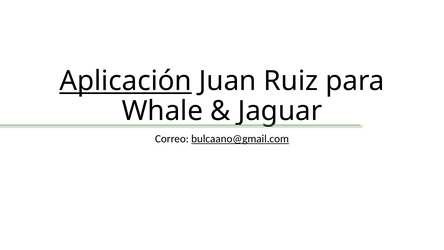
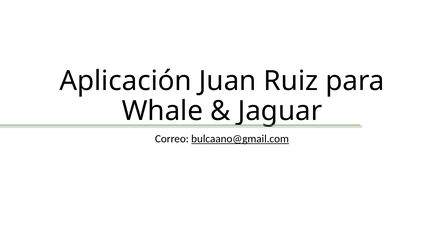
Aplicación underline: present -> none (126, 81)
